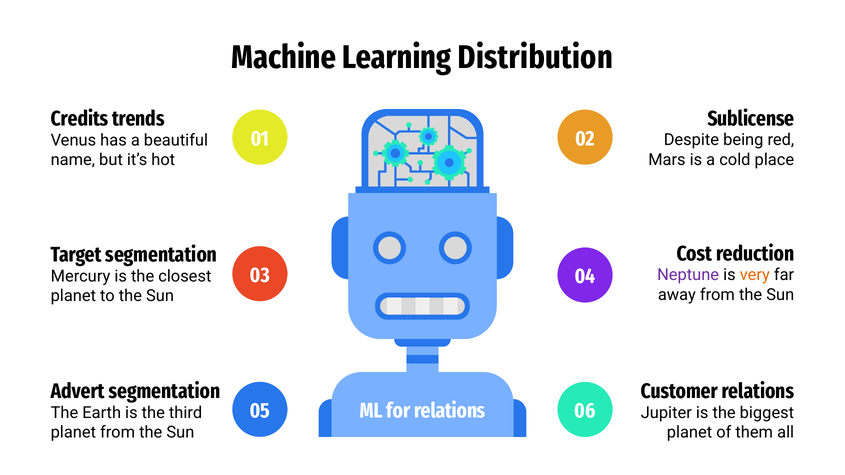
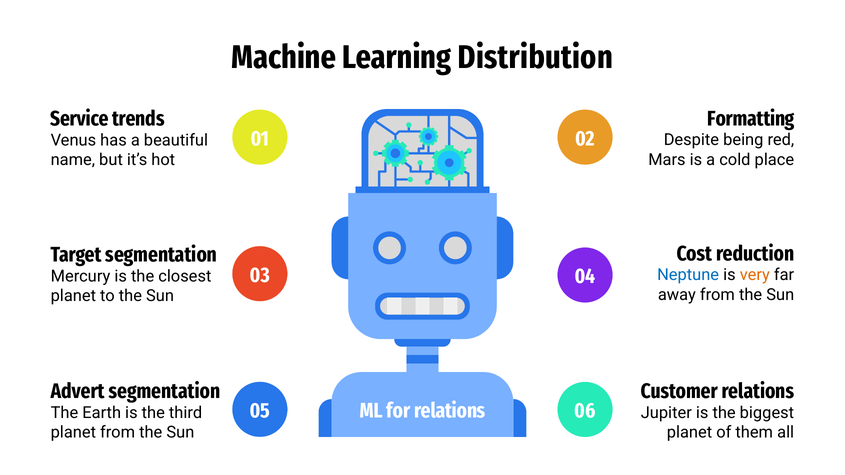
Credits: Credits -> Service (80, 119)
Sublicense: Sublicense -> Formatting (751, 119)
Neptune colour: purple -> blue (688, 275)
